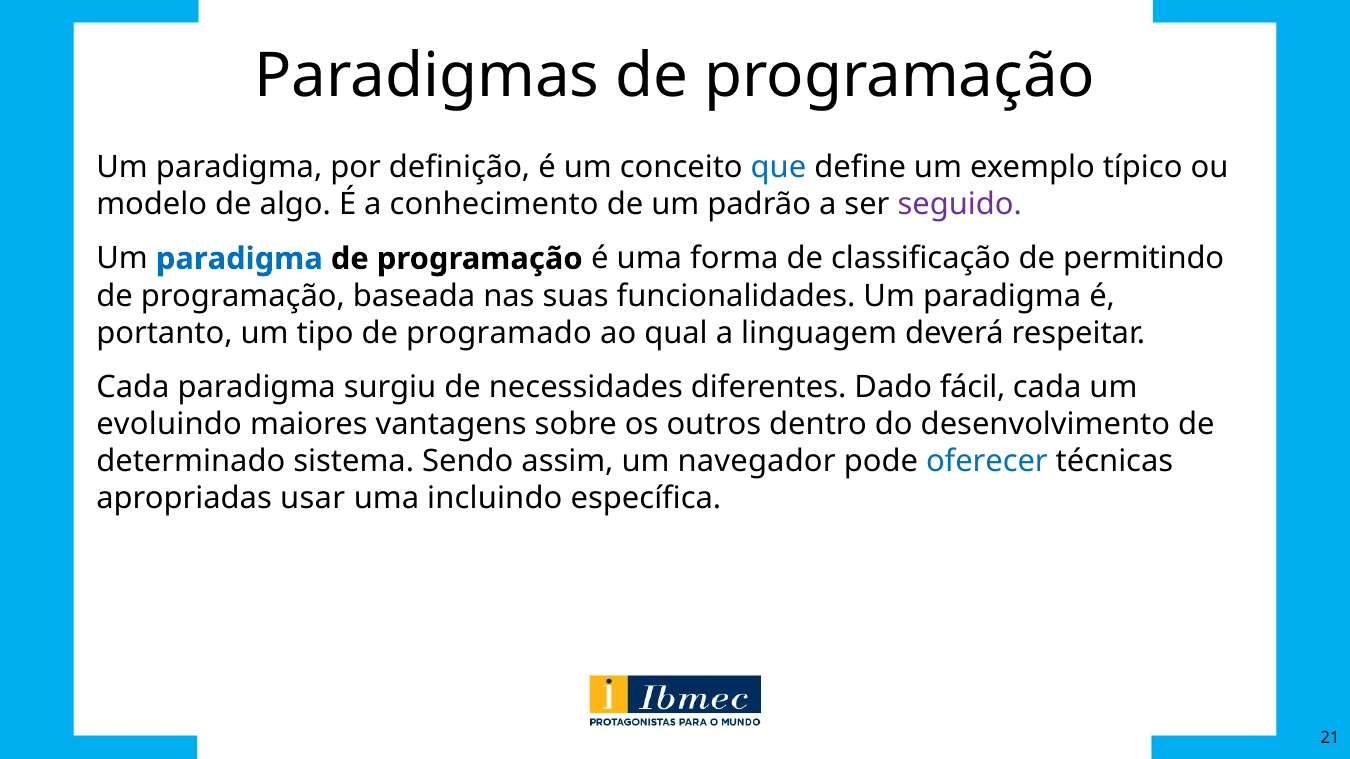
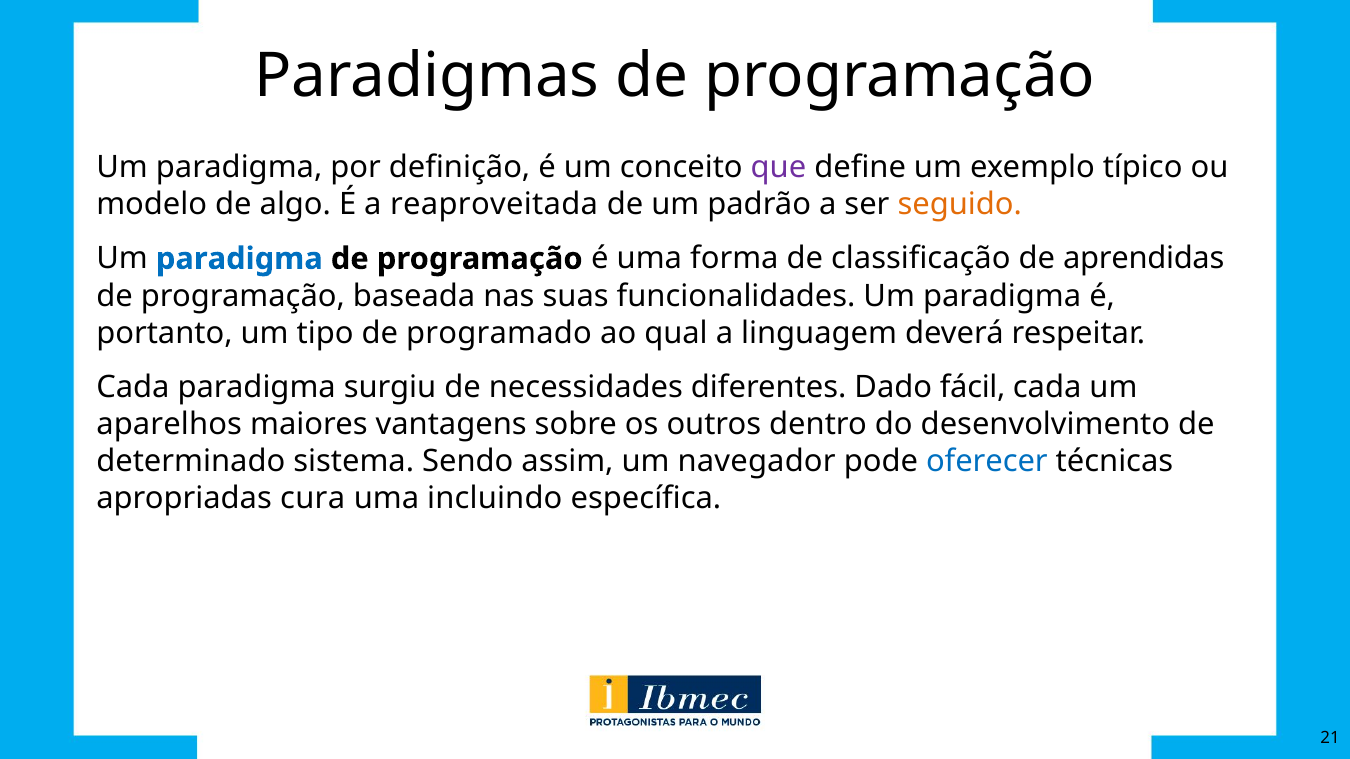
que colour: blue -> purple (779, 168)
conhecimento: conhecimento -> reaproveitada (494, 205)
seguido colour: purple -> orange (960, 205)
permitindo: permitindo -> aprendidas (1144, 259)
evoluindo: evoluindo -> aparelhos (169, 424)
usar: usar -> cura (313, 498)
